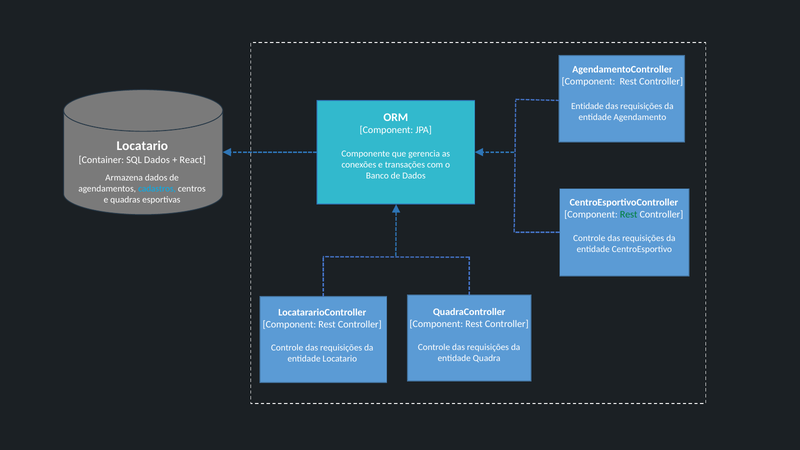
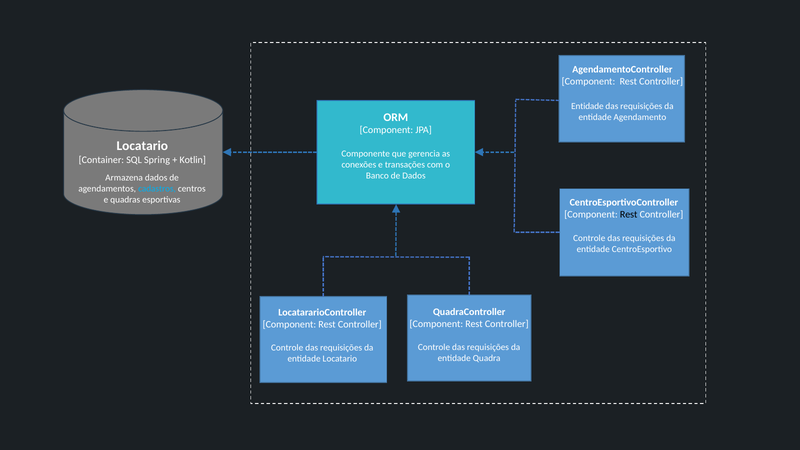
SQL Dados: Dados -> Spring (157, 160)
React: React -> Kotlin (193, 160)
Rest colour: green -> black (629, 214)
